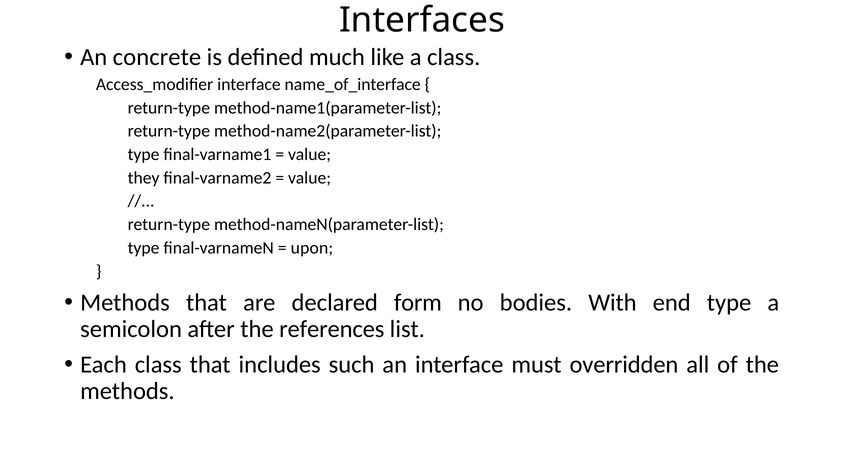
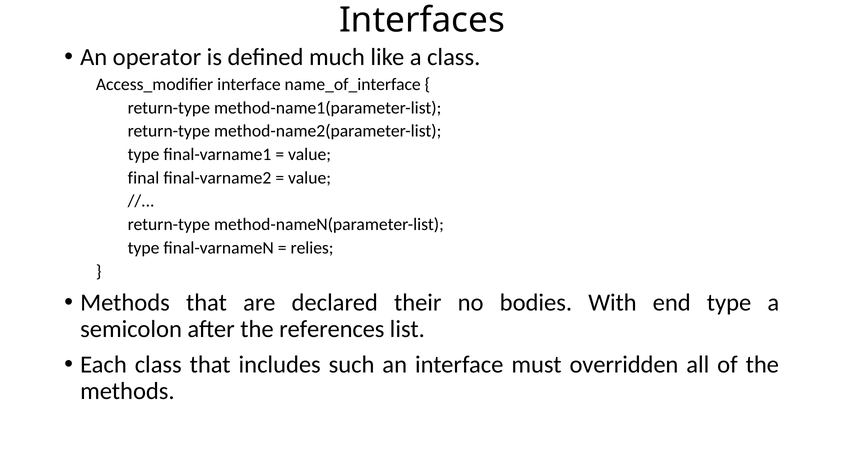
concrete: concrete -> operator (157, 57)
they: they -> final (143, 178)
upon: upon -> relies (312, 248)
form: form -> their (418, 303)
